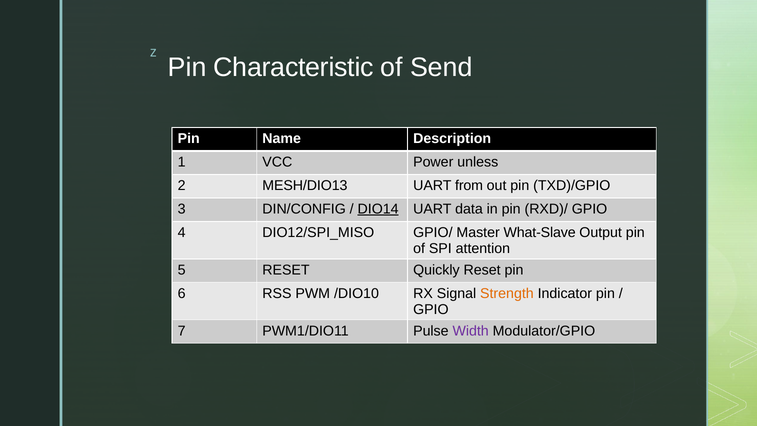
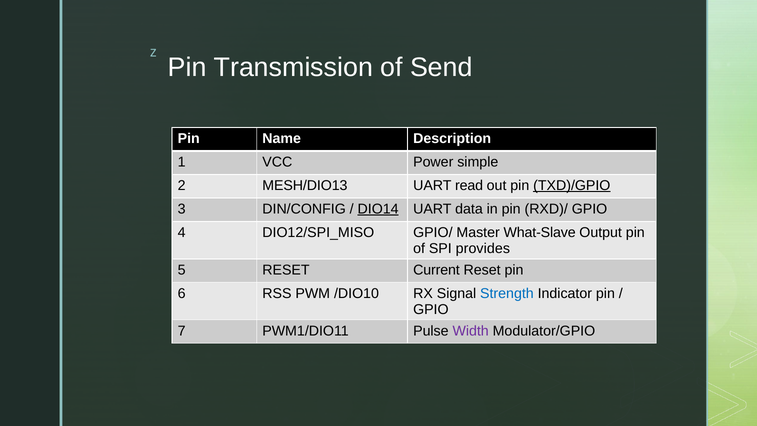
Characteristic: Characteristic -> Transmission (293, 67)
unless: unless -> simple (478, 162)
from: from -> read (469, 185)
TXD)/GPIO underline: none -> present (572, 185)
attention: attention -> provides (483, 248)
Quickly: Quickly -> Current (436, 270)
Strength colour: orange -> blue (507, 293)
